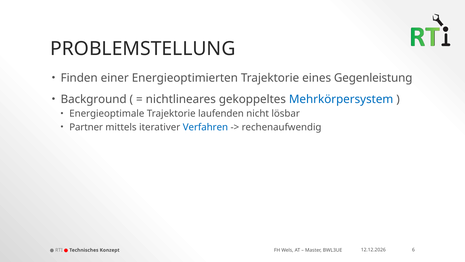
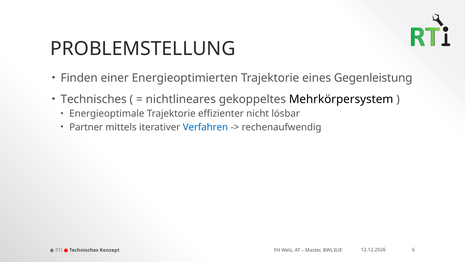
Background: Background -> Technisches (94, 99)
Mehrkörpersystem colour: blue -> black (341, 99)
laufenden: laufenden -> effizienter (221, 114)
